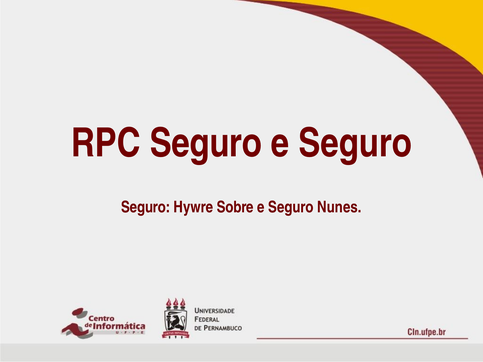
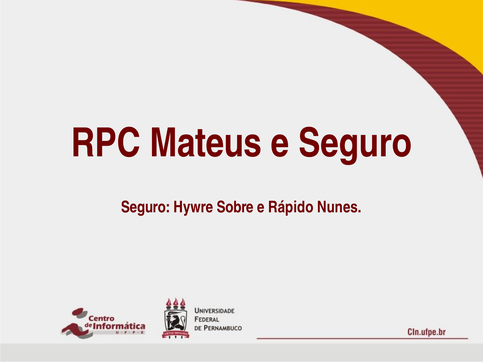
RPC Seguro: Seguro -> Mateus (206, 143)
Seguro: Seguro -> Rápido (291, 207)
